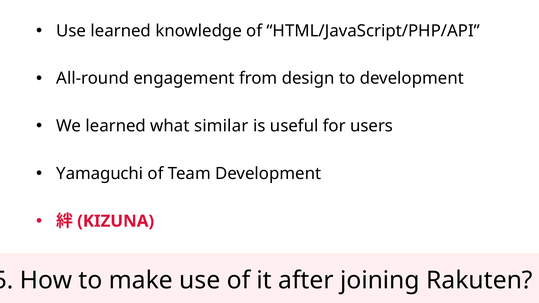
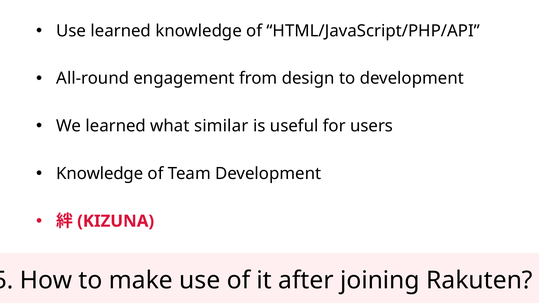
Yamaguchi: Yamaguchi -> Knowledge (100, 174)
